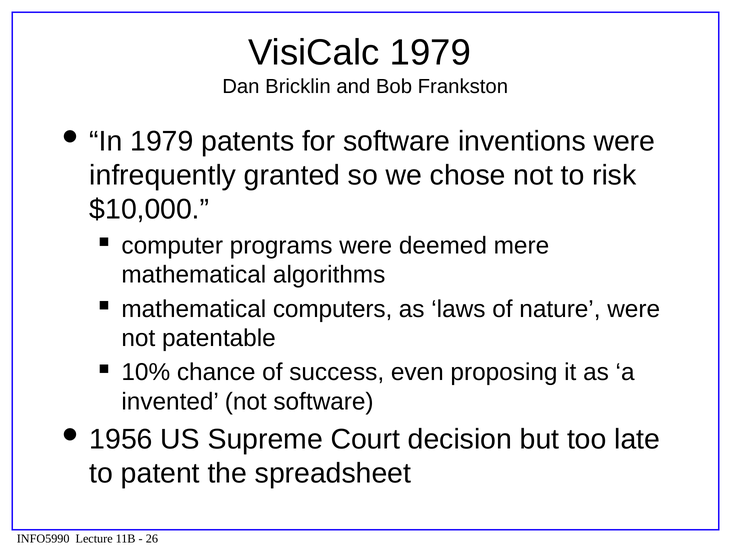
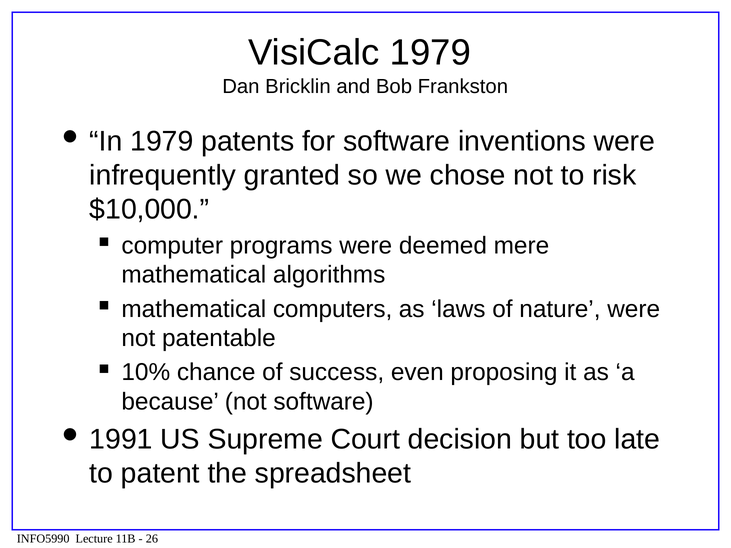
invented: invented -> because (170, 402)
1956: 1956 -> 1991 (121, 439)
